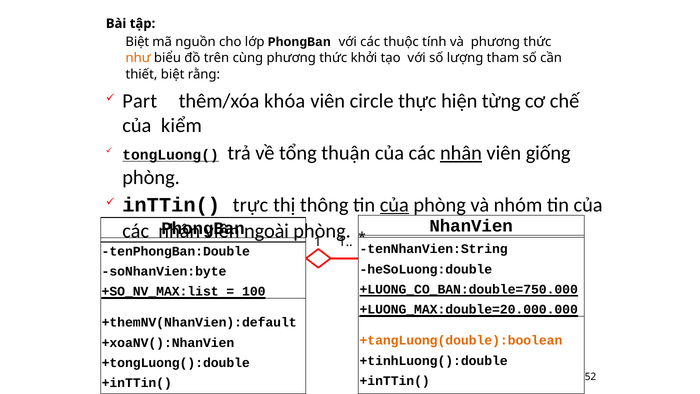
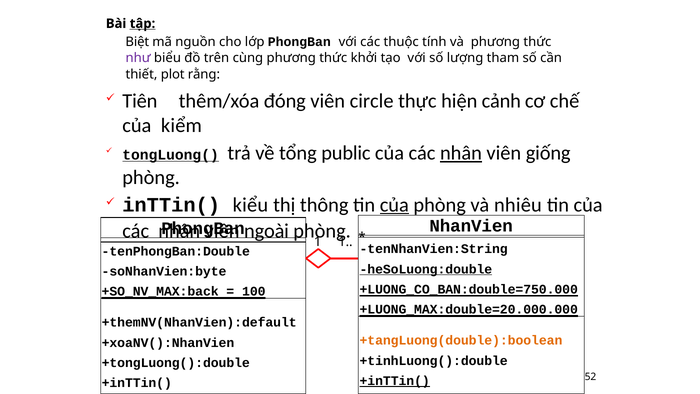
tập underline: none -> present (143, 24)
như colour: orange -> purple (138, 58)
thiết biệt: biệt -> plot (173, 74)
Part: Part -> Tiên (140, 101)
khóa: khóa -> đóng (285, 101)
từng: từng -> cảnh (501, 101)
thuận: thuận -> public (346, 153)
trực: trực -> kiểu (250, 205)
nhóm: nhóm -> nhiêu (518, 205)
heSoLuong:double underline: none -> present (426, 269)
+SO_NV_MAX:list: +SO_NV_MAX:list -> +SO_NV_MAX:back (160, 291)
+inTTin( underline: none -> present (395, 381)
